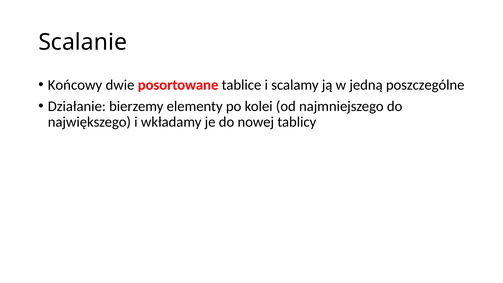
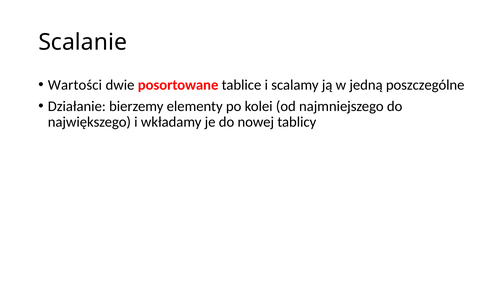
Końcowy: Końcowy -> Wartości (75, 85)
